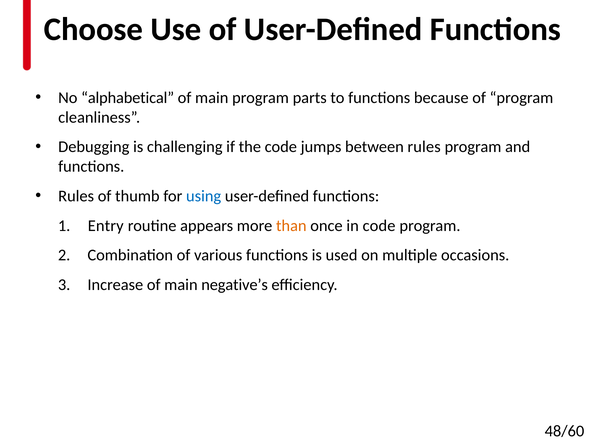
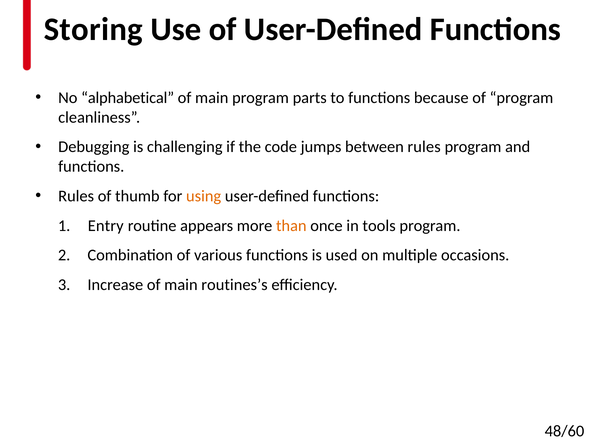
Choose: Choose -> Storing (93, 29)
using colour: blue -> orange (204, 196)
in code: code -> tools (379, 225)
negative’s: negative’s -> routines’s (234, 284)
